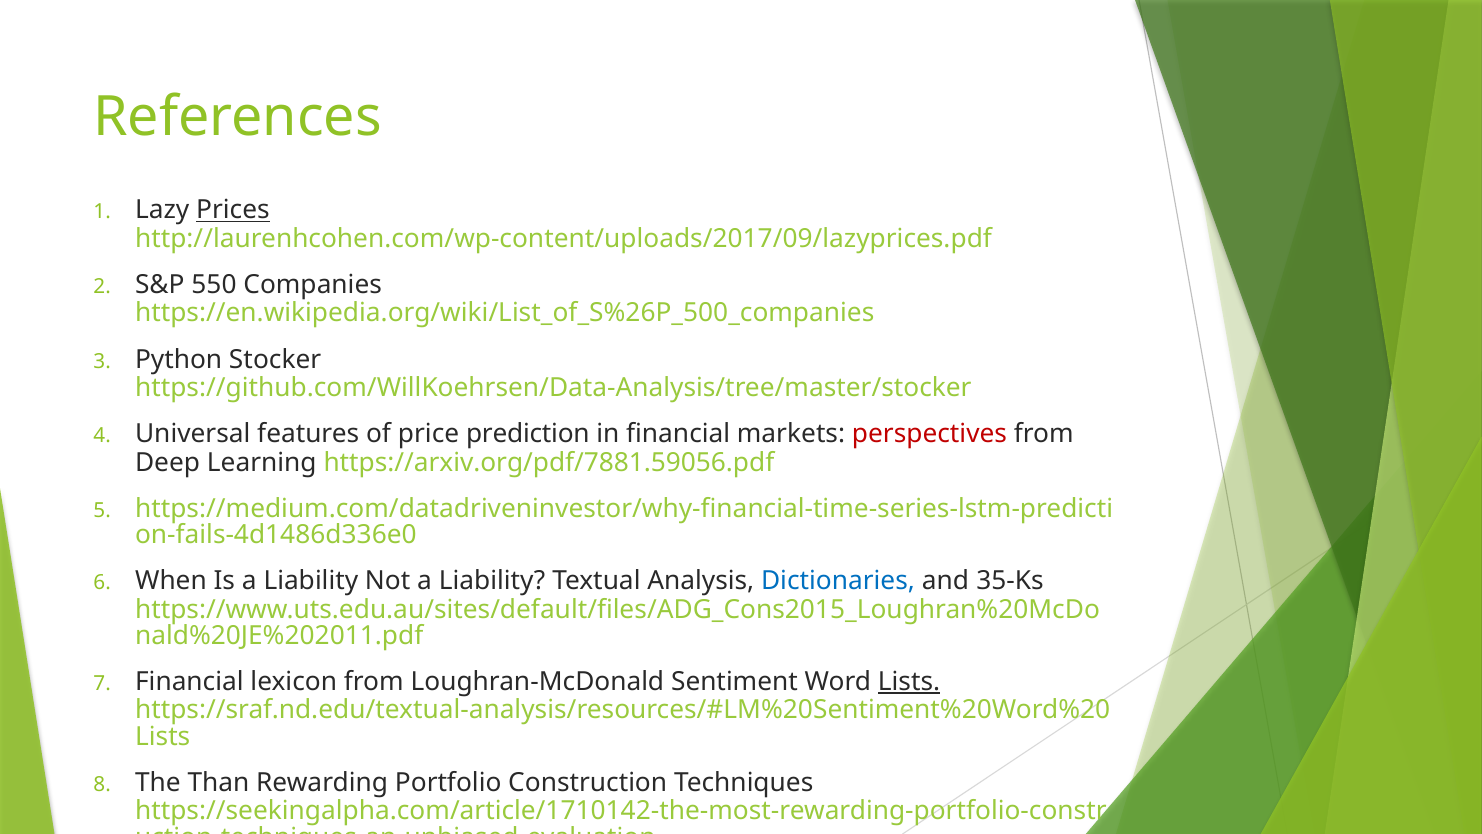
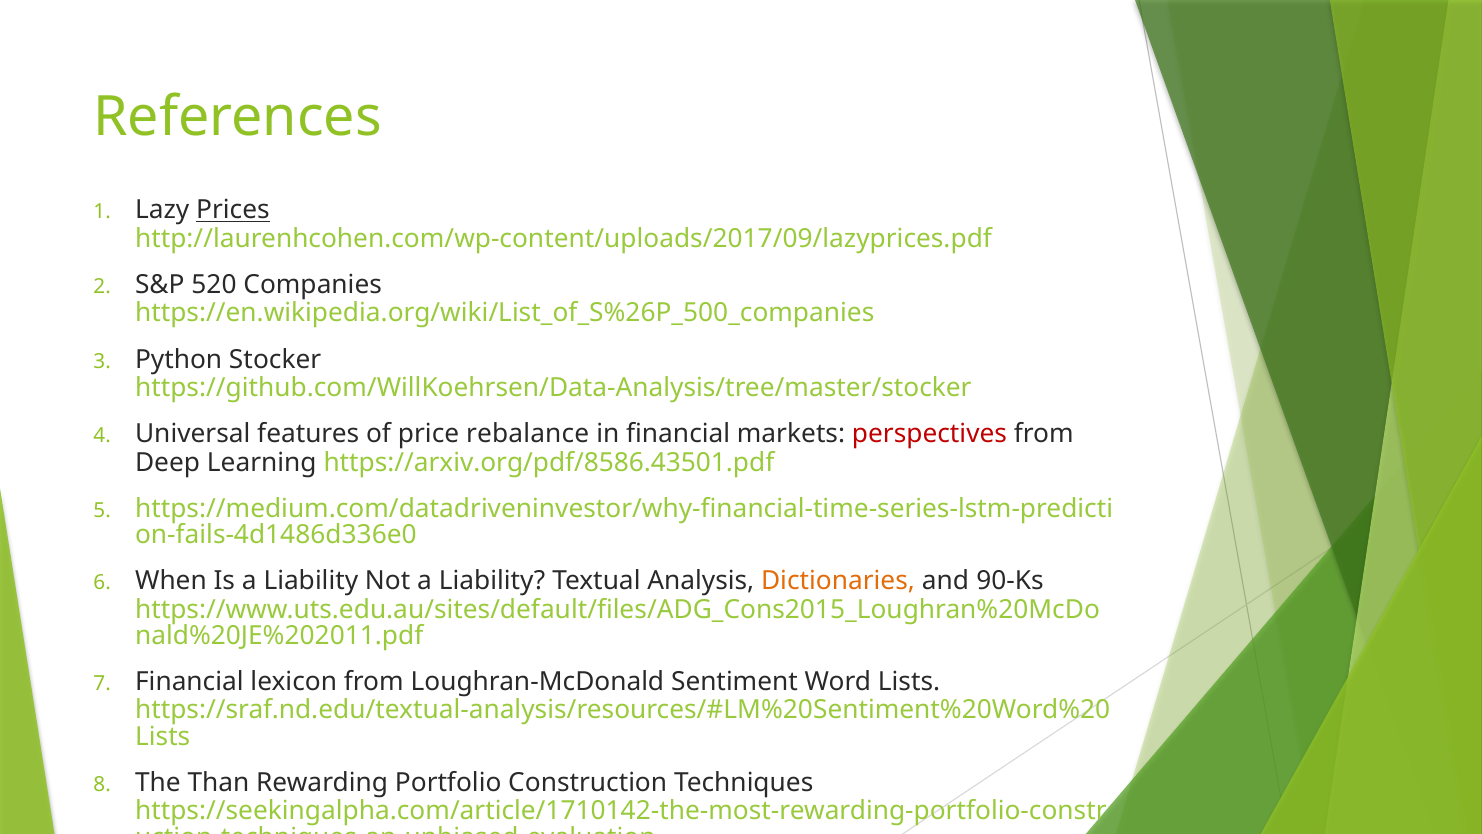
550: 550 -> 520 (214, 285)
prediction: prediction -> rebalance (528, 434)
https://arxiv.org/pdf/7881.59056.pdf: https://arxiv.org/pdf/7881.59056.pdf -> https://arxiv.org/pdf/8586.43501.pdf (549, 462)
Dictionaries colour: blue -> orange (838, 581)
35-Ks: 35-Ks -> 90-Ks (1010, 581)
Lists underline: present -> none (909, 682)
